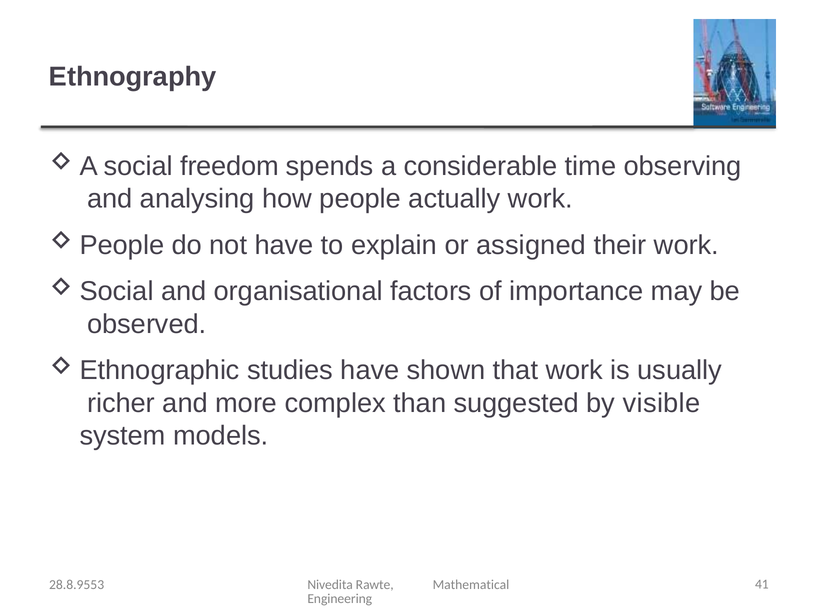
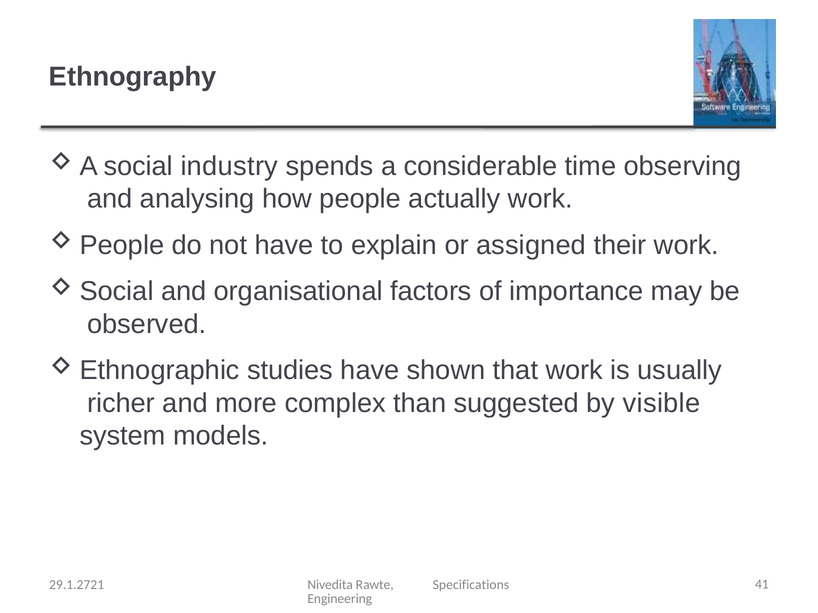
freedom: freedom -> industry (229, 166)
28.8.9553: 28.8.9553 -> 29.1.2721 (77, 585)
Mathematical: Mathematical -> Specifications (471, 585)
